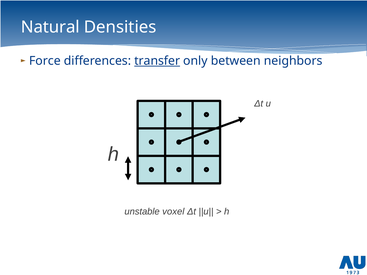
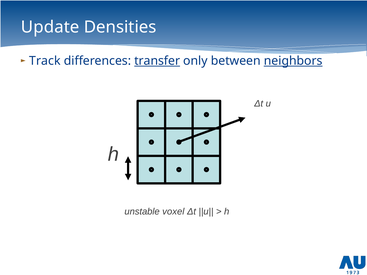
Natural: Natural -> Update (50, 27)
Force: Force -> Track (45, 61)
neighbors underline: none -> present (293, 61)
